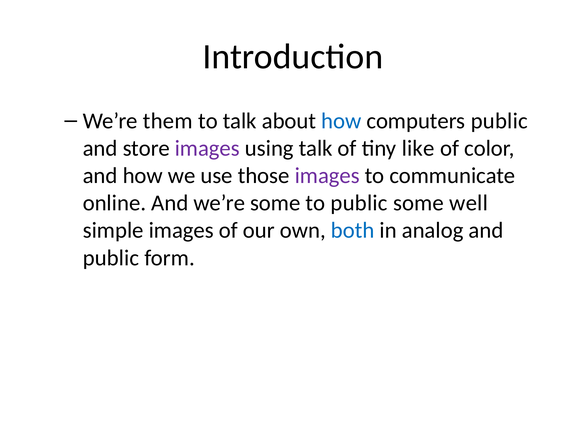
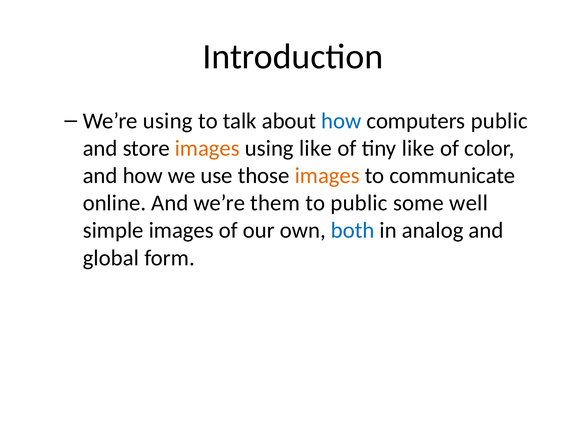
We’re them: them -> using (168, 121)
images colour: purple -> orange (207, 148)
using talk: talk -> like (316, 148)
images colour: purple -> orange (327, 175)
we’re some: some -> them (275, 203)
public: public -> global (111, 258)
